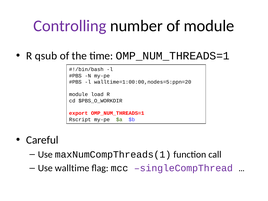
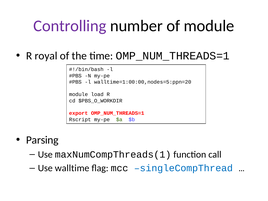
qsub: qsub -> royal (46, 56)
Careful: Careful -> Parsing (42, 140)
singleCompThread colour: purple -> blue (183, 168)
